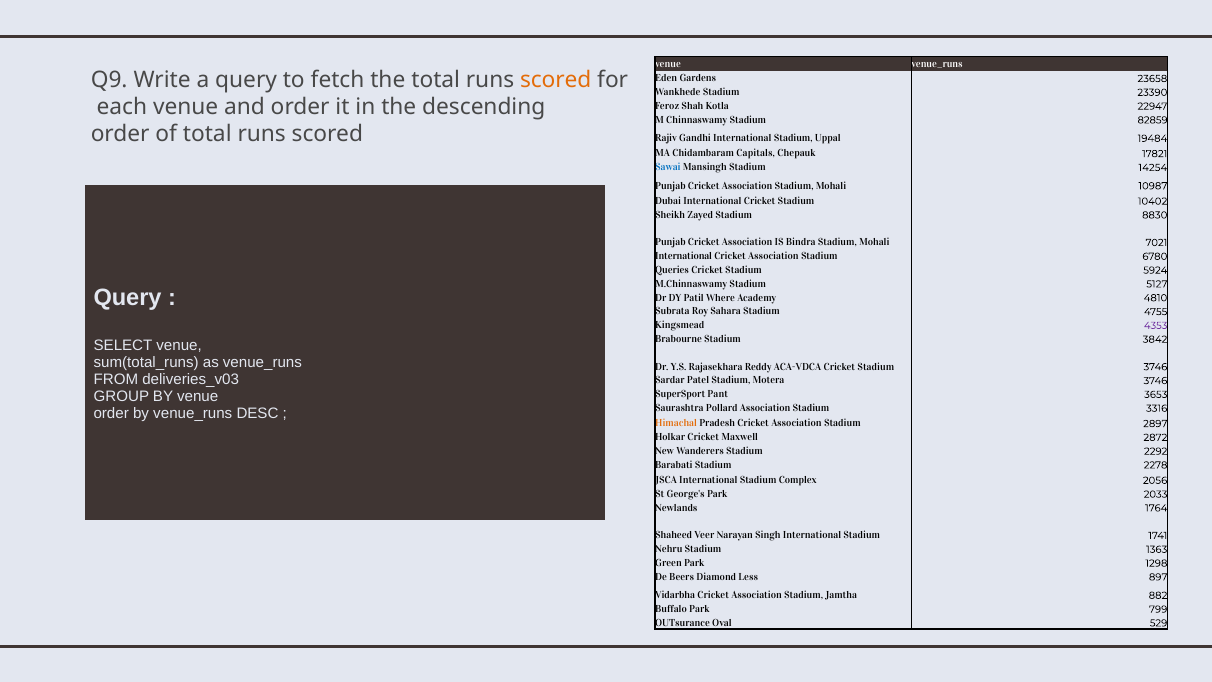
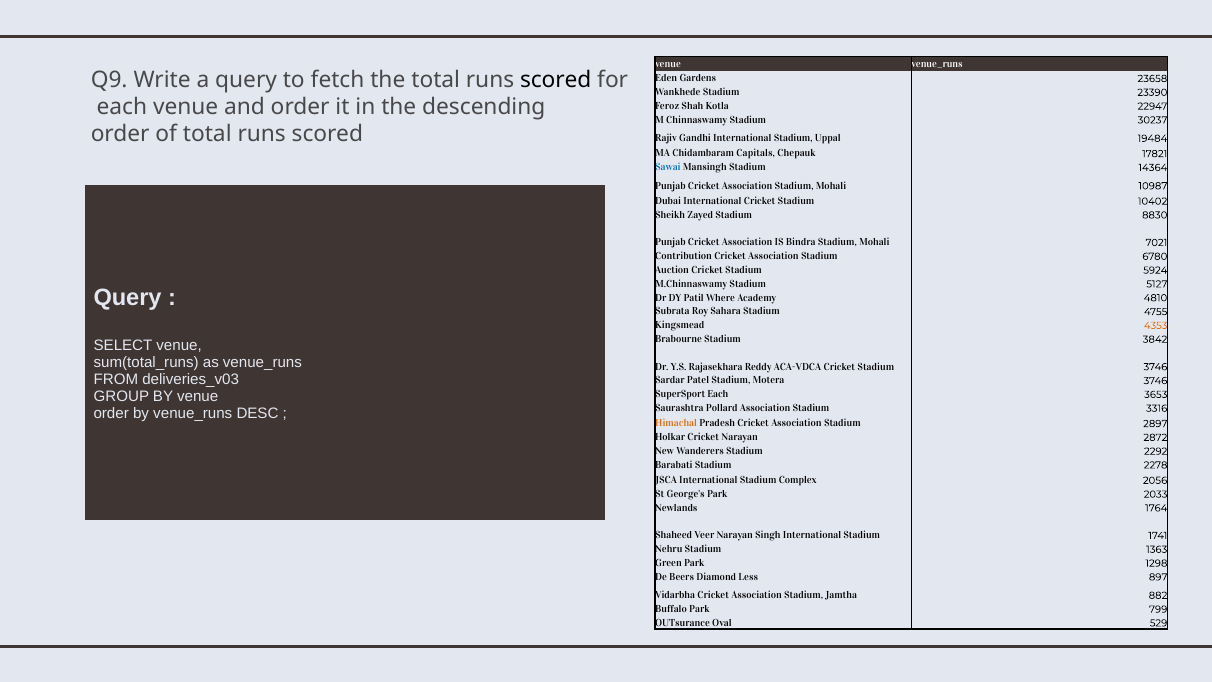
scored colour: orange -> black (556, 80)
82859: 82859 -> 30237 (1153, 120)
14254: 14254 -> 14364 (1153, 168)
International: International -> Contribution (684, 256)
Queries: Queries -> Auction (672, 270)
4353 colour: purple -> orange (1156, 325)
SuperSport Pant: Pant -> Each (718, 394)
Cricket Maxwell: Maxwell -> Narayan (740, 437)
